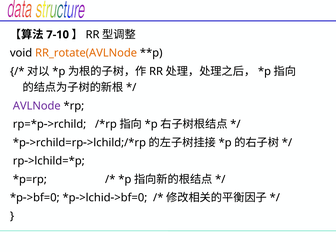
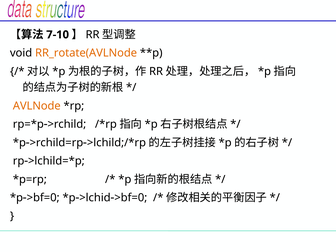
AVLNode colour: purple -> orange (37, 106)
